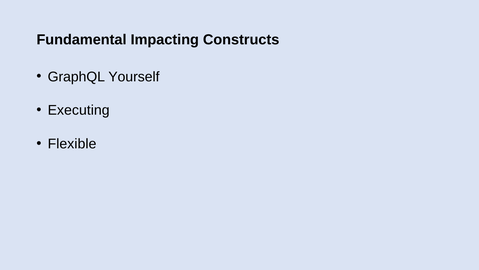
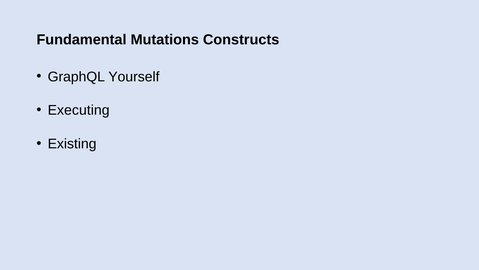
Impacting: Impacting -> Mutations (165, 39)
Flexible: Flexible -> Existing (72, 144)
